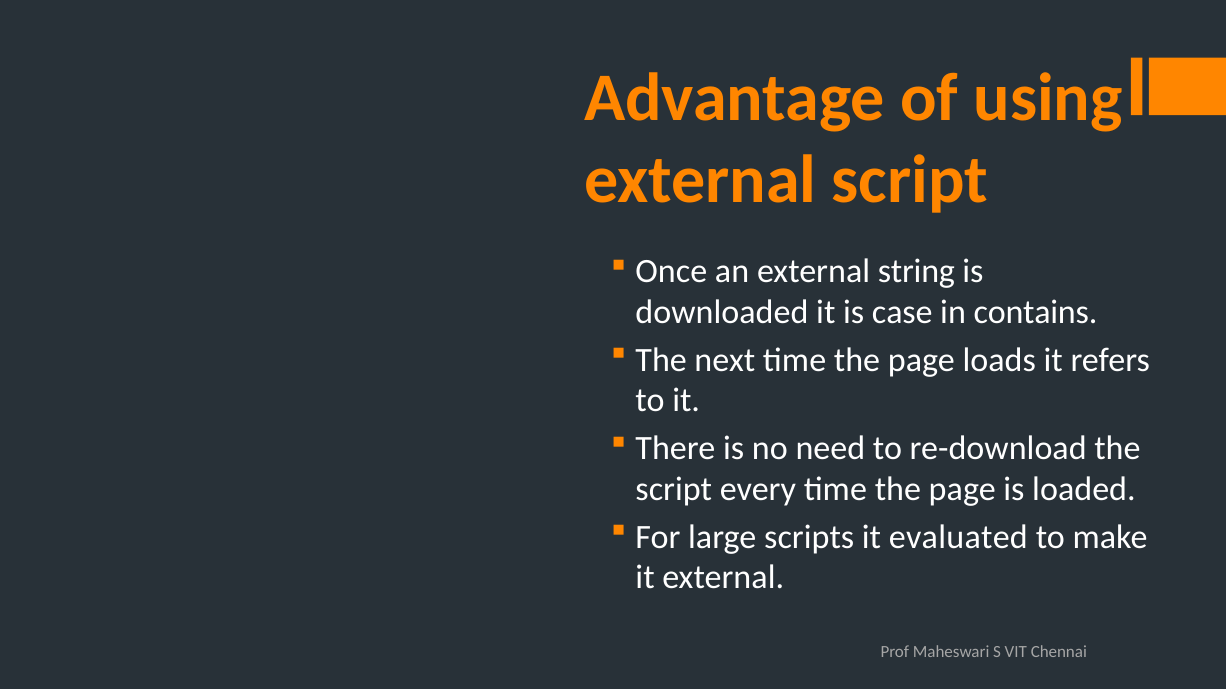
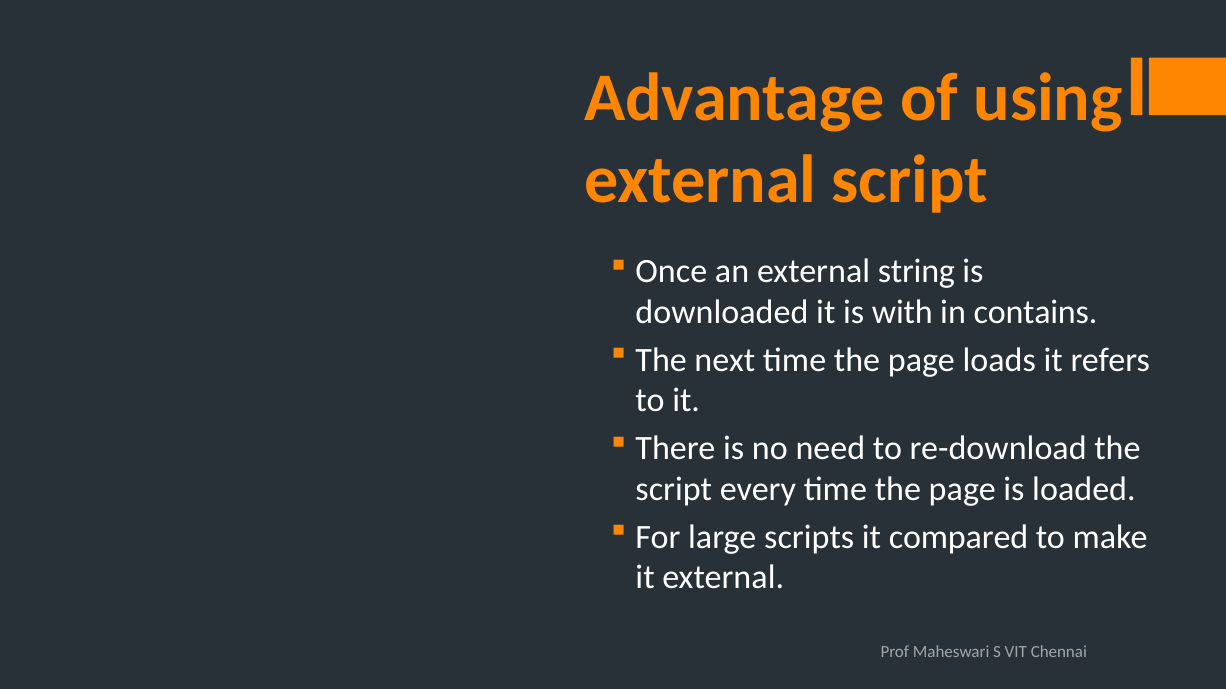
case: case -> with (902, 312)
evaluated: evaluated -> compared (959, 537)
